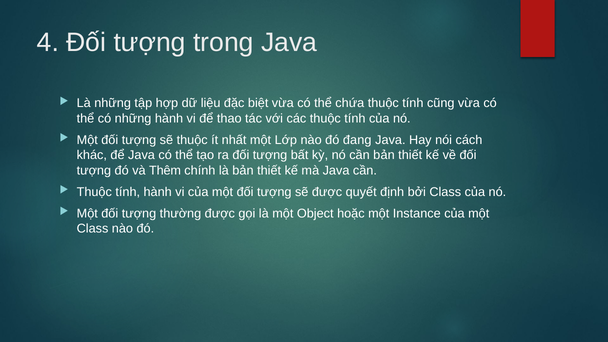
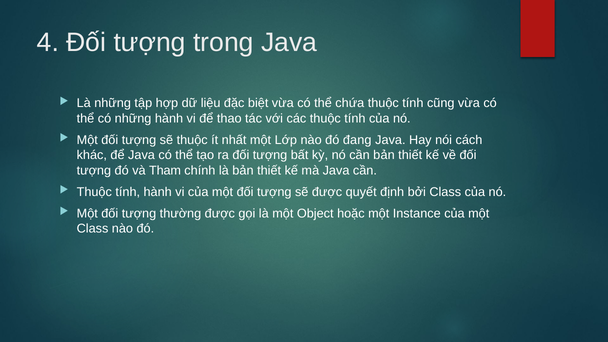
Thêm: Thêm -> Tham (165, 170)
